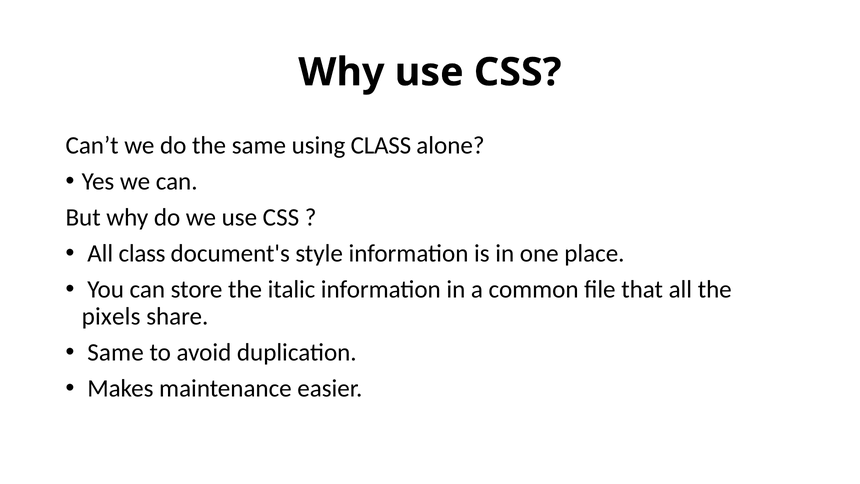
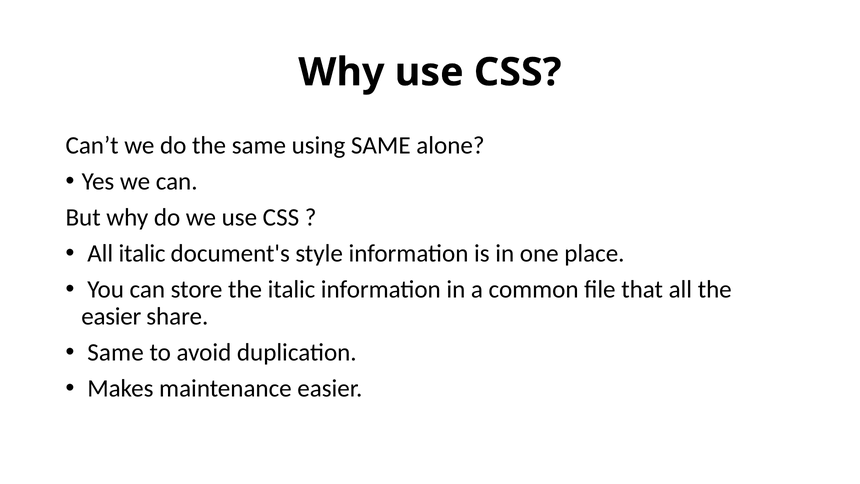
using CLASS: CLASS -> SAME (381, 145)
All class: class -> italic (142, 253)
pixels: pixels -> easier (111, 316)
